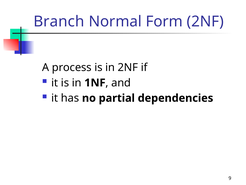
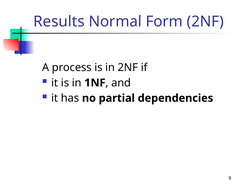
Branch: Branch -> Results (59, 22)
